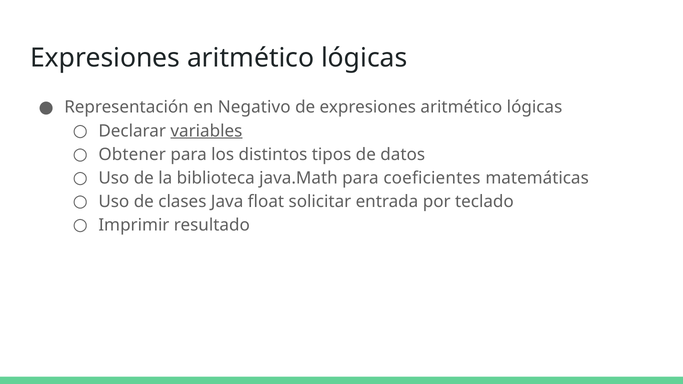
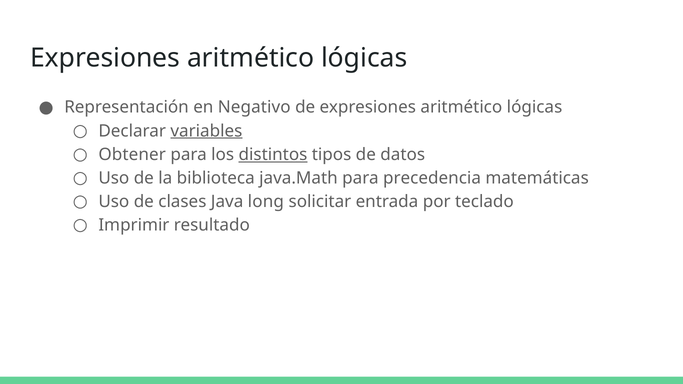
distintos underline: none -> present (273, 155)
coeficientes: coeficientes -> precedencia (432, 178)
float: float -> long (266, 202)
